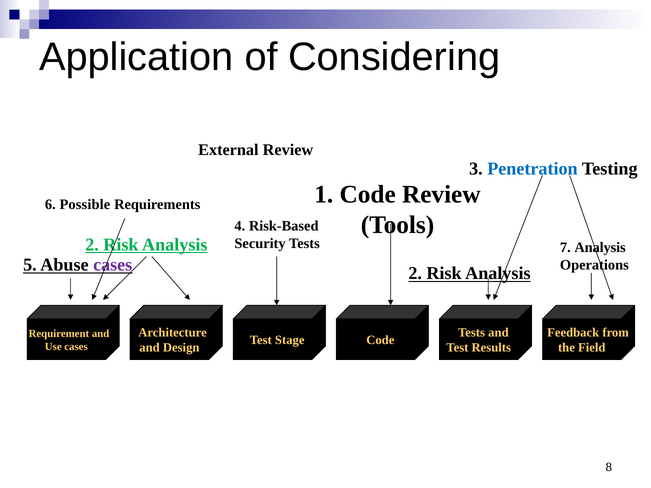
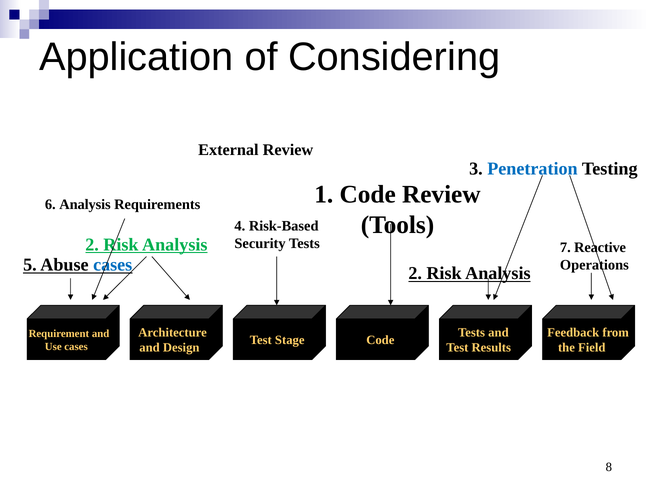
6 Possible: Possible -> Analysis (85, 204)
7 Analysis: Analysis -> Reactive (600, 248)
cases colour: purple -> blue (113, 265)
